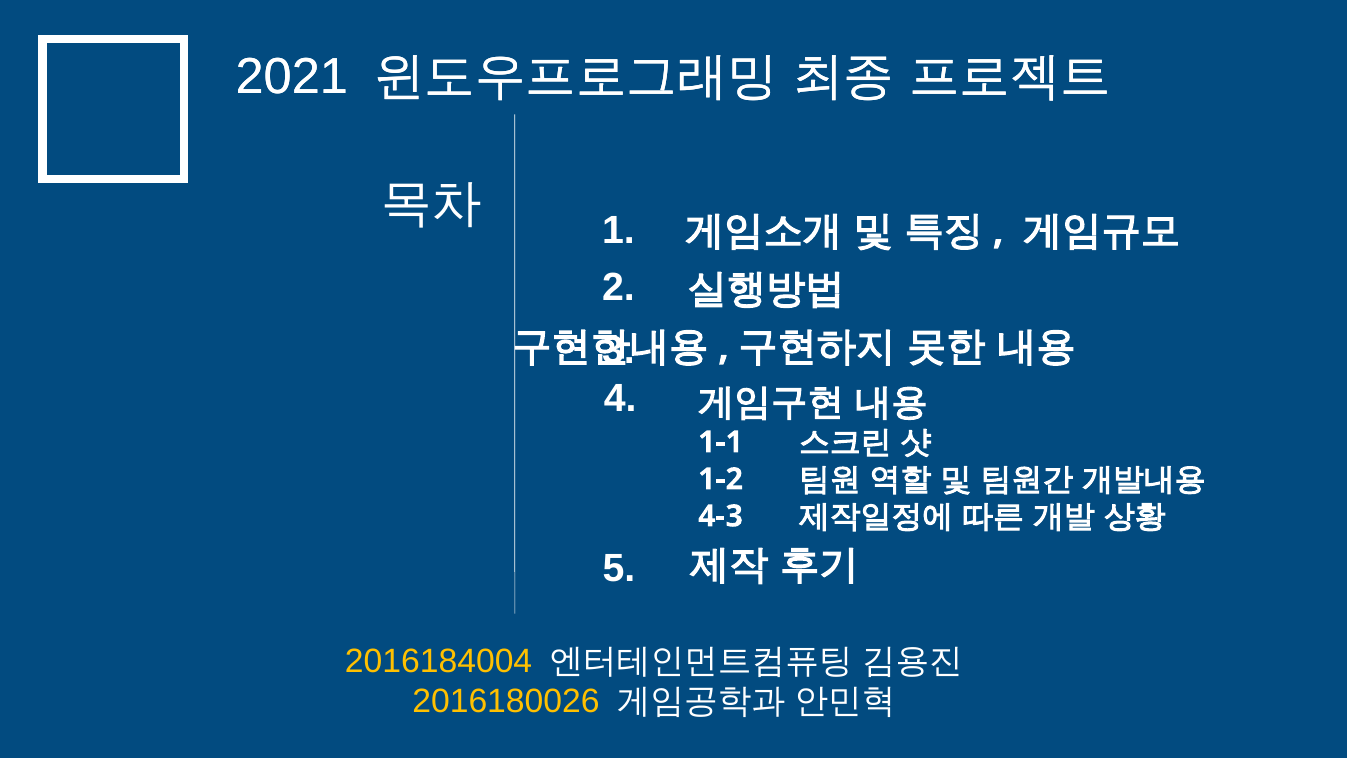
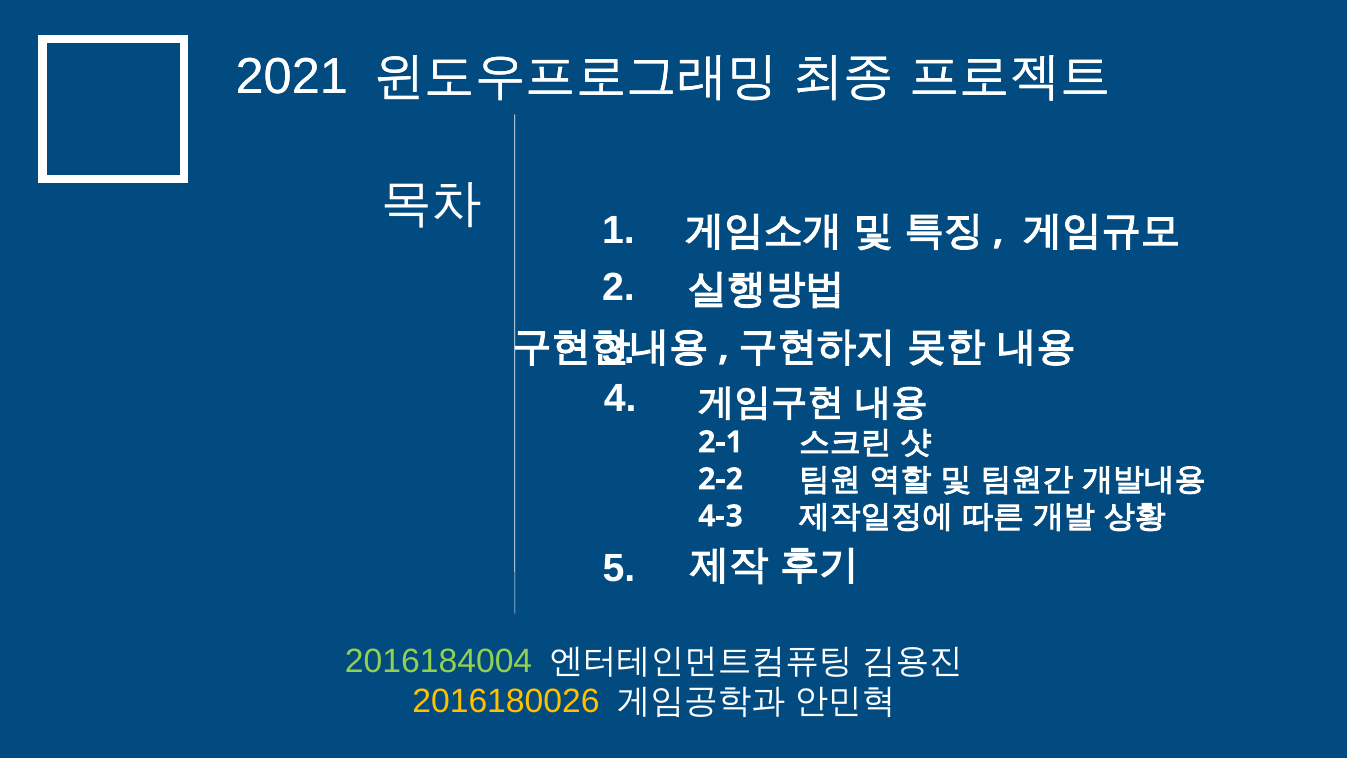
1-1: 1-1 -> 2-1 (721, 442)
1-2: 1-2 -> 2-2 (721, 479)
2016184004 colour: yellow -> light green (439, 661)
